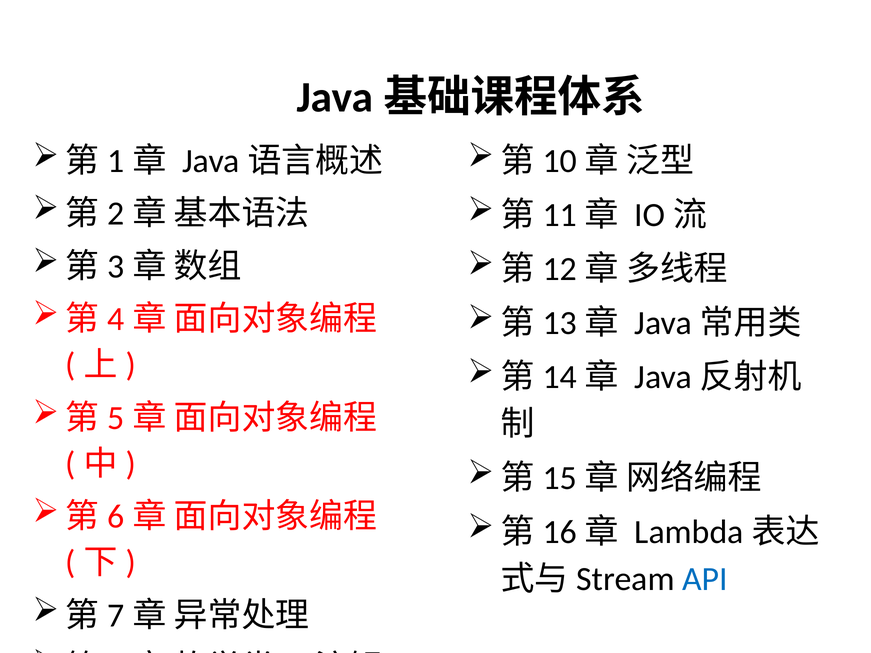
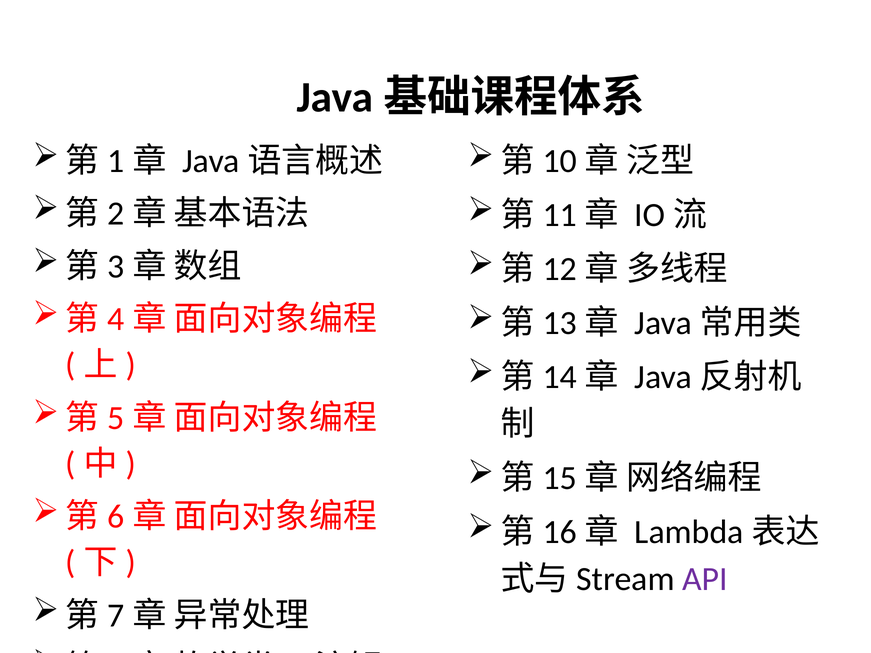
API colour: blue -> purple (705, 579)
